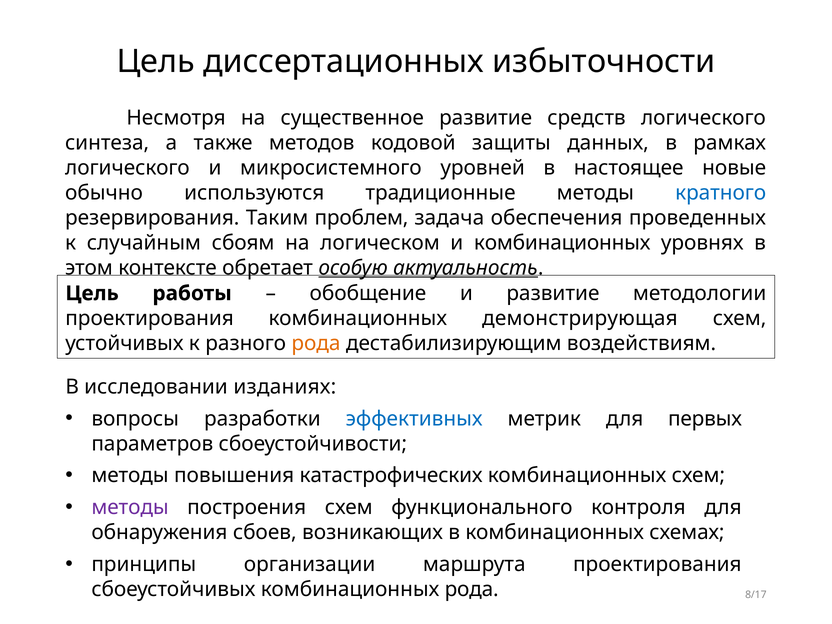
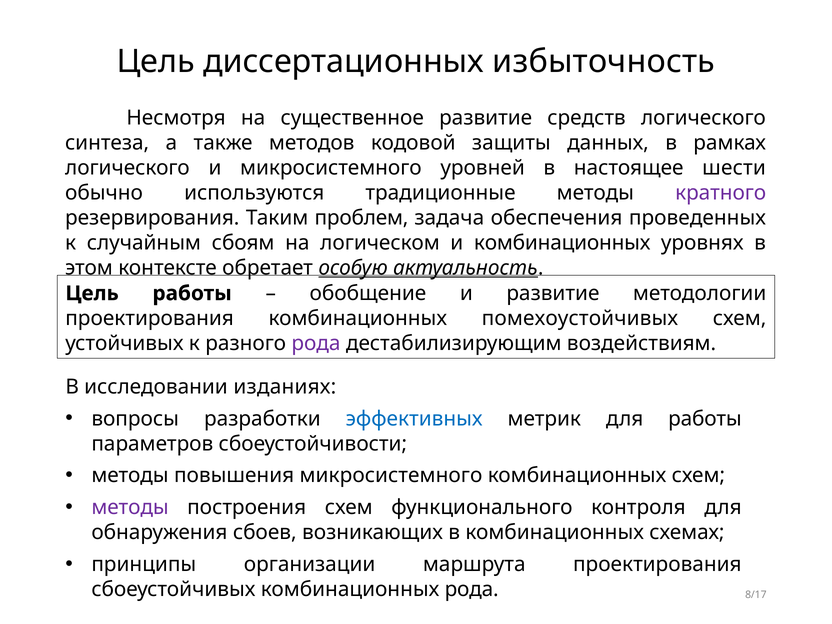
избыточности: избыточности -> избыточность (604, 61)
новые: новые -> шести (734, 168)
кратного colour: blue -> purple (721, 193)
демонстрирующая: демонстрирующая -> помехоустойчивых (580, 318)
рода colour: orange -> purple (316, 343)
для первых: первых -> работы (705, 419)
повышения катастрофических: катастрофических -> микросистемного (391, 476)
